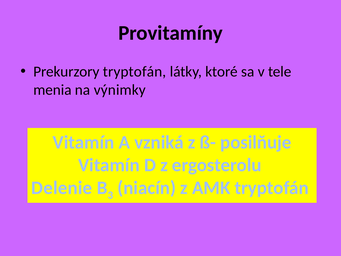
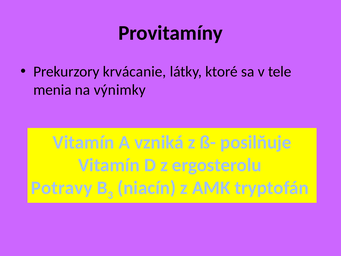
Prekurzory tryptofán: tryptofán -> krvácanie (135, 72)
Delenie: Delenie -> Potravy (62, 188)
